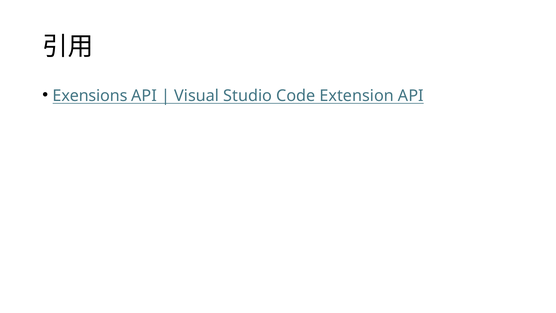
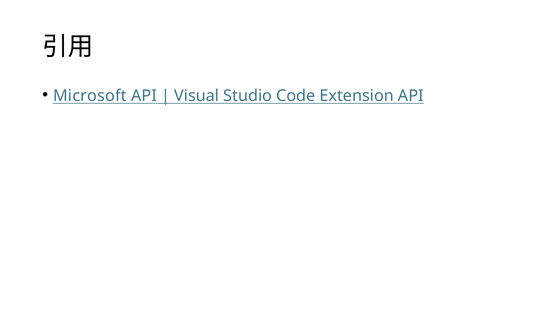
Exensions: Exensions -> Microsoft (90, 96)
